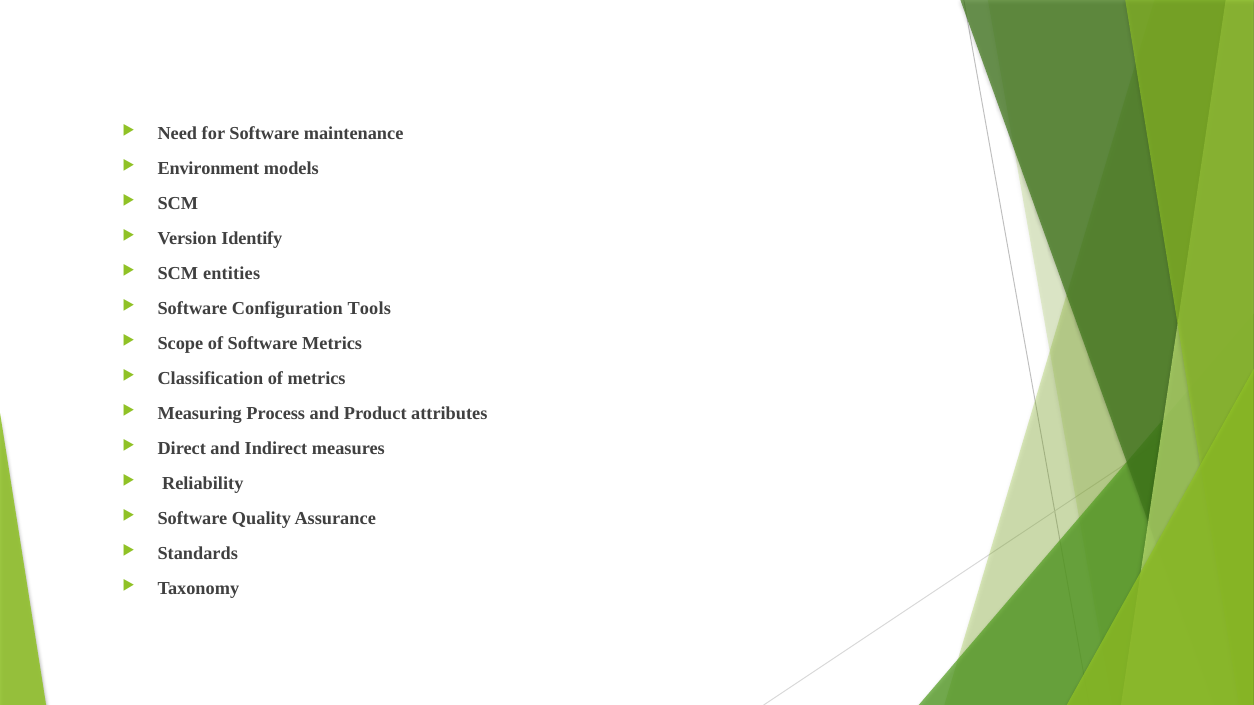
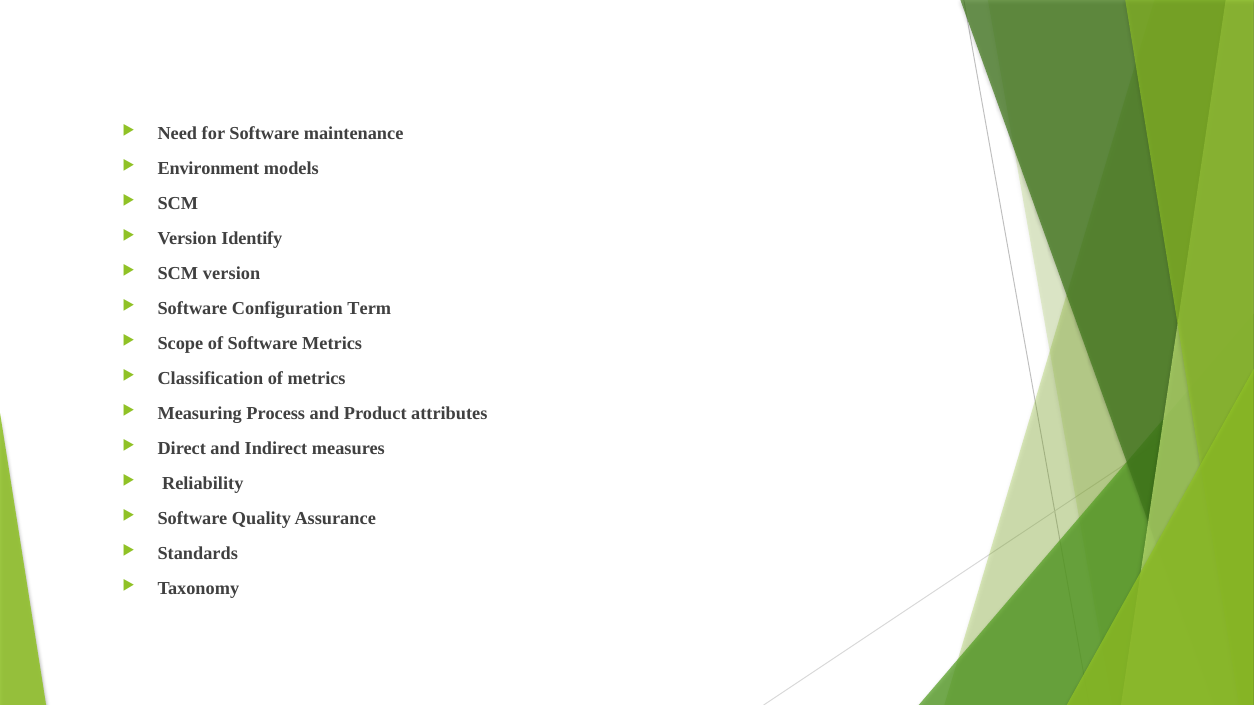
SCM entities: entities -> version (232, 274)
Tools: Tools -> Term (369, 309)
